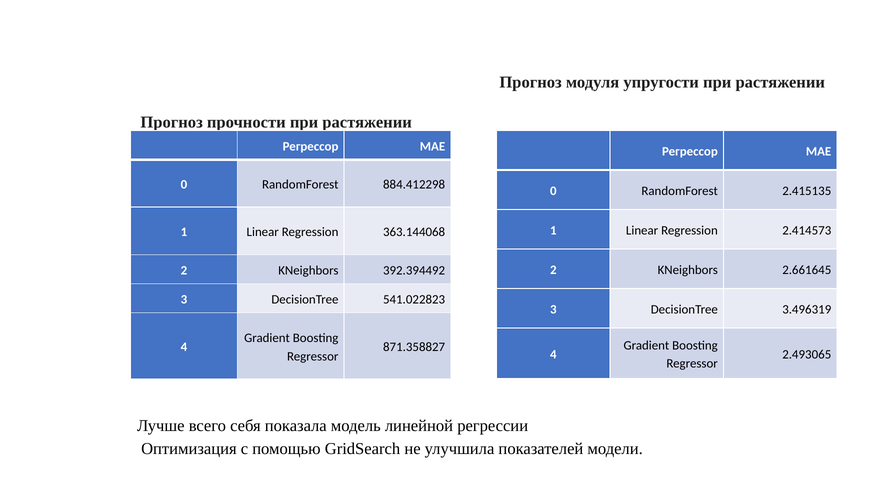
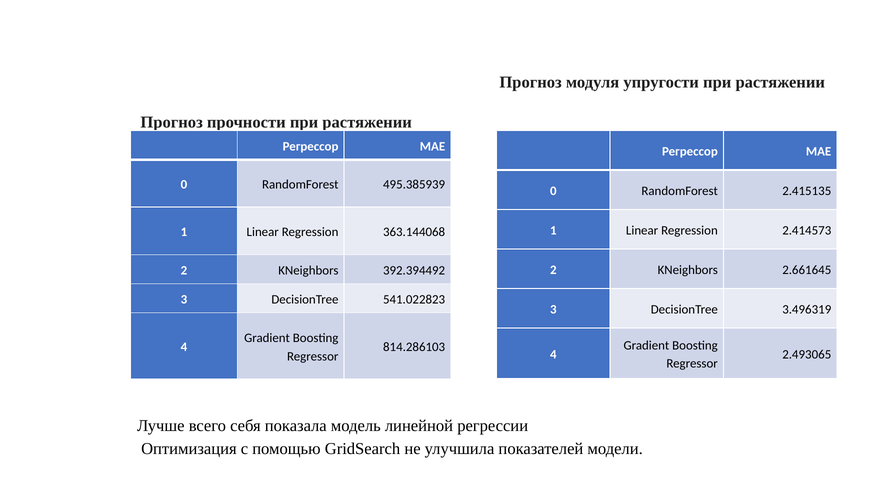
884.412298: 884.412298 -> 495.385939 (414, 185)
871.358827: 871.358827 -> 814.286103 (414, 347)
